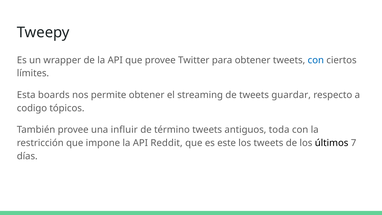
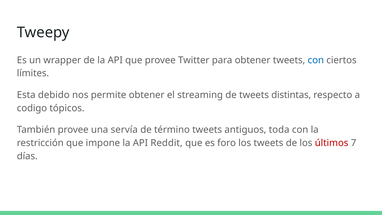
boards: boards -> debido (54, 95)
guardar: guardar -> distintas (291, 95)
influir: influir -> servía (124, 130)
este: este -> foro (227, 143)
últimos colour: black -> red (332, 143)
